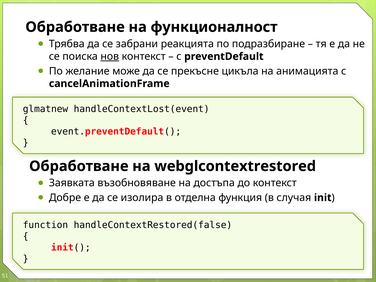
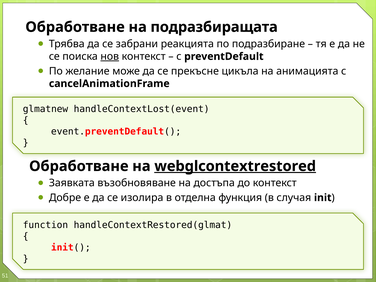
функционалност: функционалност -> подразбиращата (214, 27)
webglcontextrestored underline: none -> present (235, 166)
handleContextRestored(false: handleContextRestored(false -> handleContextRestored(glmat (153, 225)
